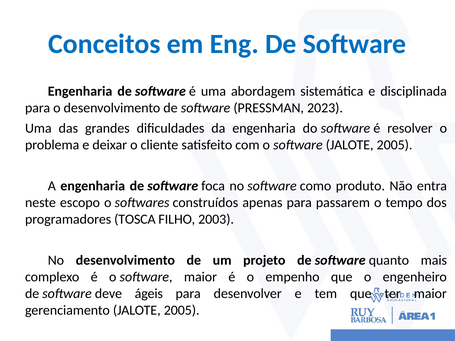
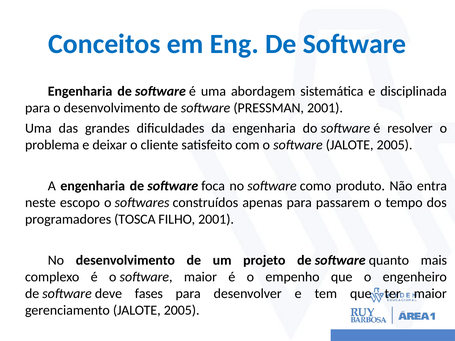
PRESSMAN 2023: 2023 -> 2001 (325, 108)
FILHO 2003: 2003 -> 2001 (216, 219)
ágeis: ágeis -> fases (149, 294)
